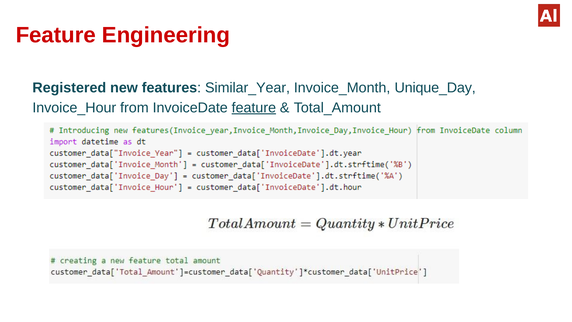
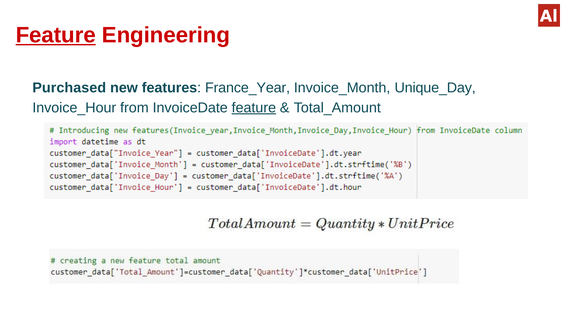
Feature underline: none -> present (56, 35)
Registered: Registered -> Purchased (69, 88)
Similar_Year: Similar_Year -> France_Year (248, 88)
